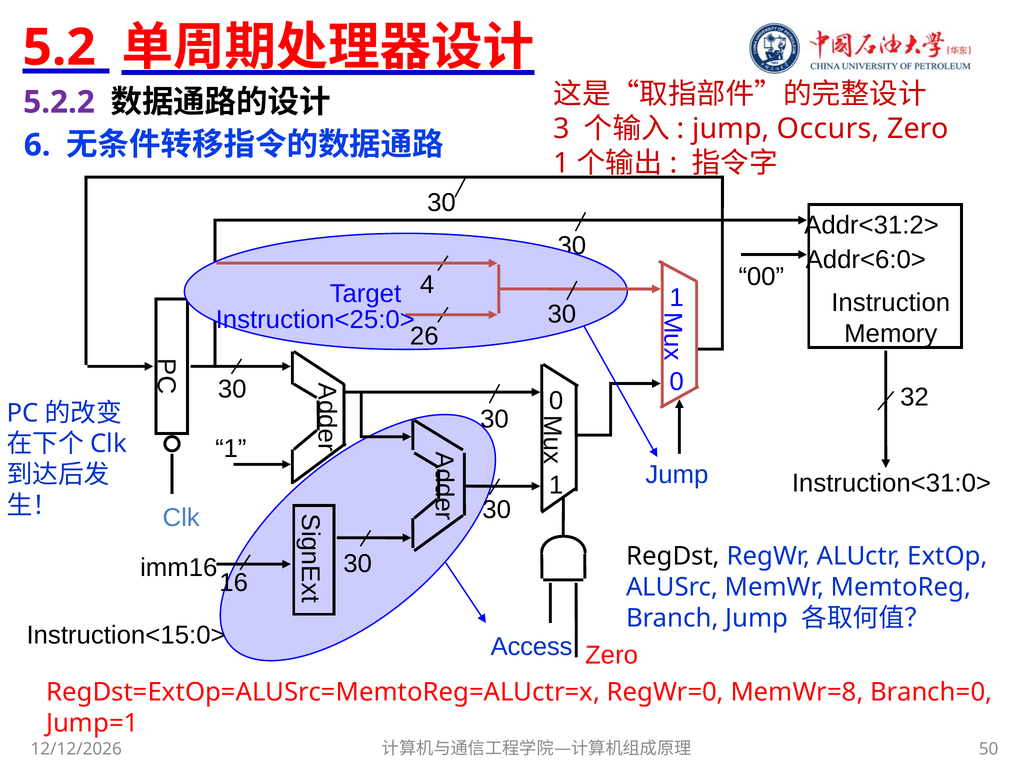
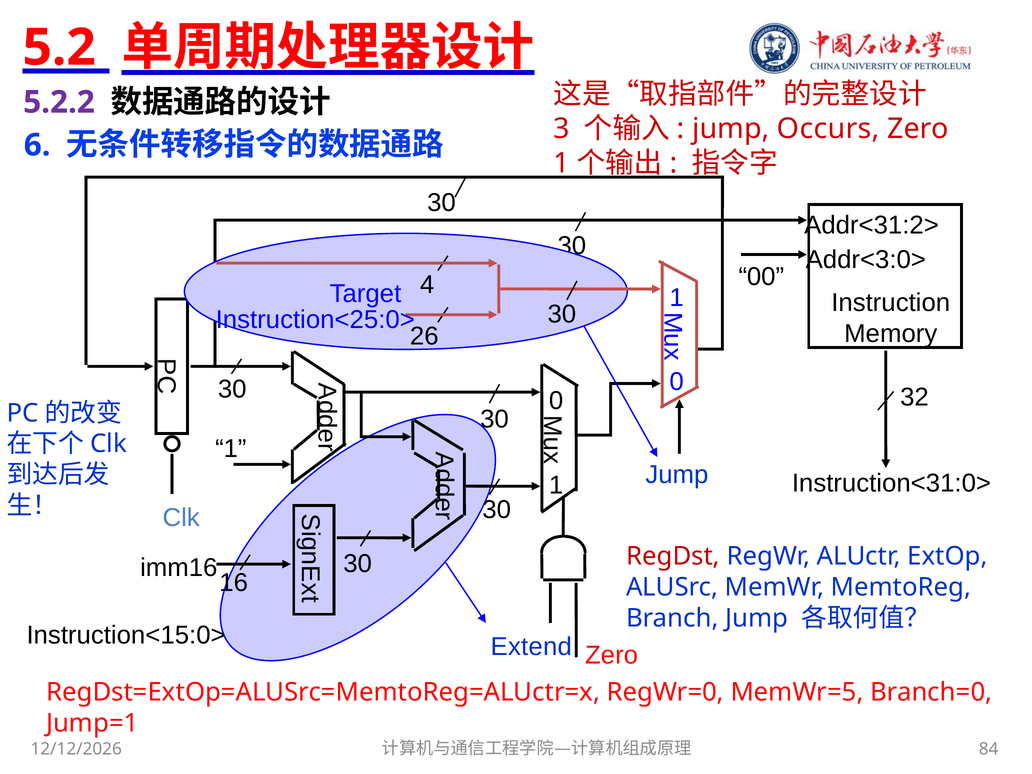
Addr<6:0>: Addr<6:0> -> Addr<3:0> (866, 260)
RegDst colour: black -> red (673, 556)
Access: Access -> Extend (531, 647)
MemWr=8: MemWr=8 -> MemWr=5 (797, 692)
50: 50 -> 84 (989, 749)
